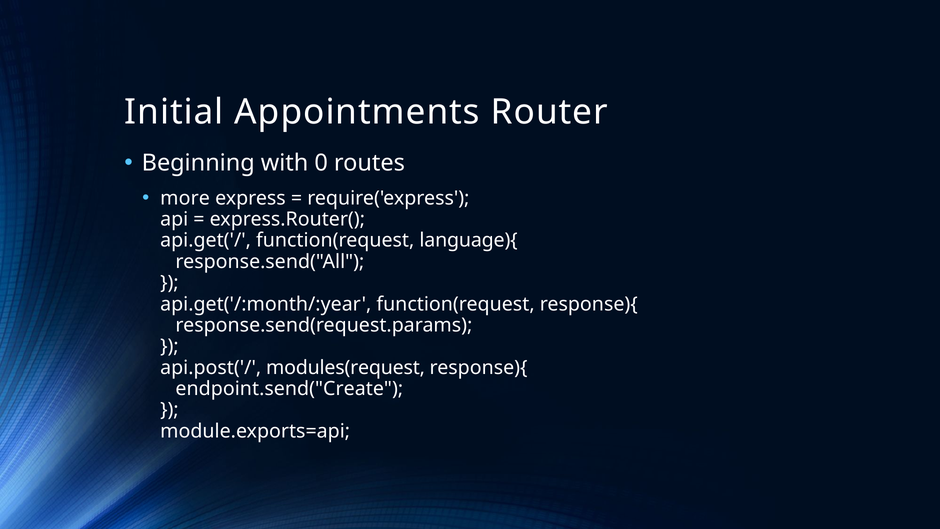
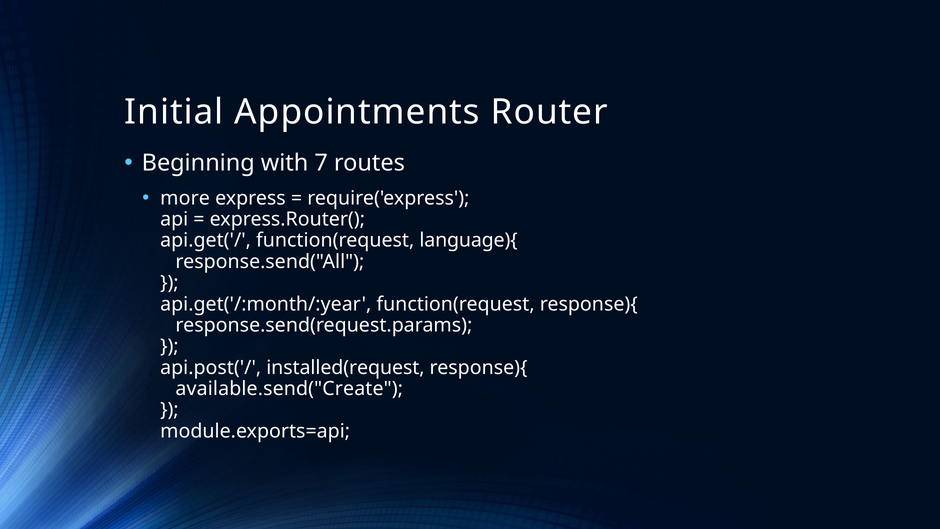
0: 0 -> 7 (321, 163)
modules(request: modules(request -> installed(request (345, 367)
endpoint.send("Create: endpoint.send("Create -> available.send("Create (289, 389)
